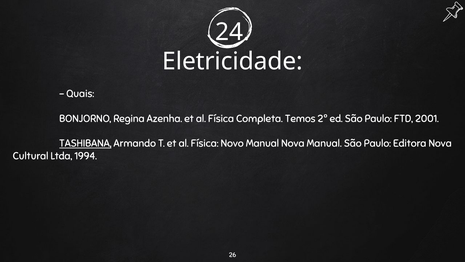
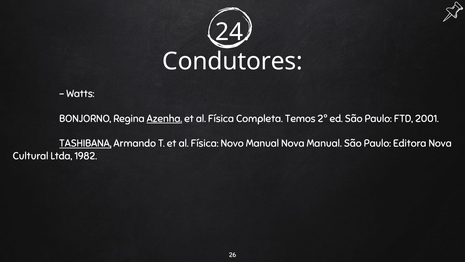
Eletricidade: Eletricidade -> Condutores (233, 61)
Quais: Quais -> Watts (80, 94)
Azenha underline: none -> present (164, 118)
1994: 1994 -> 1982 (86, 156)
